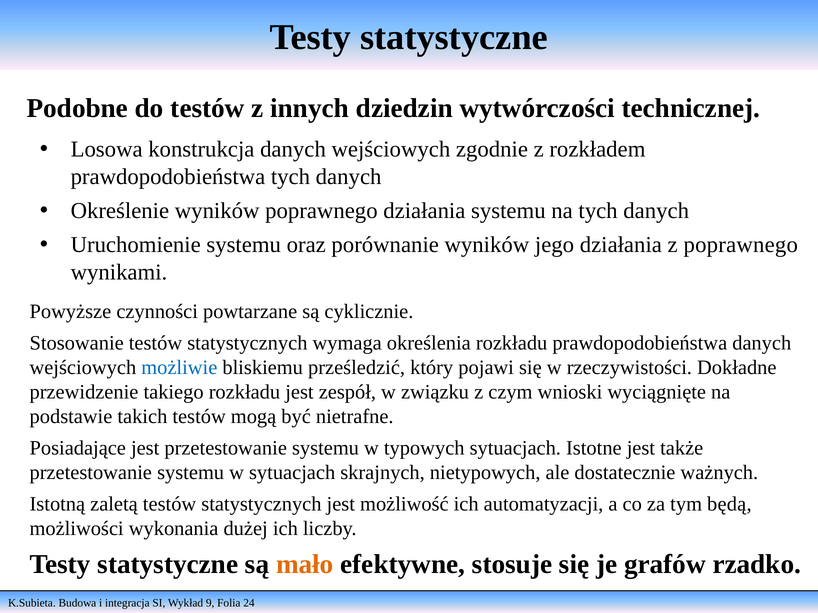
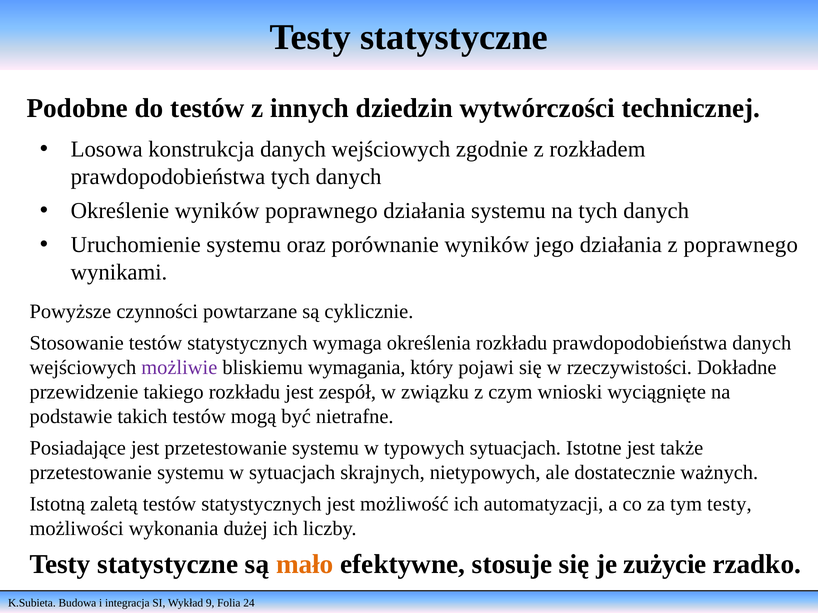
możliwie colour: blue -> purple (179, 368)
prześledzić: prześledzić -> wymagania (357, 368)
tym będą: będą -> testy (729, 504)
grafów: grafów -> zużycie (665, 565)
